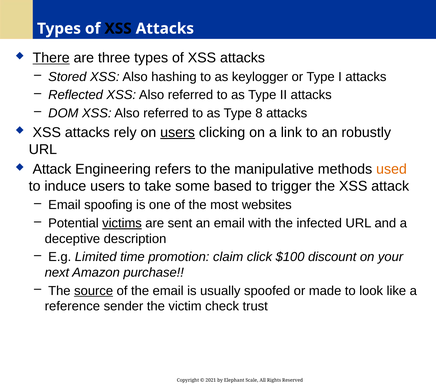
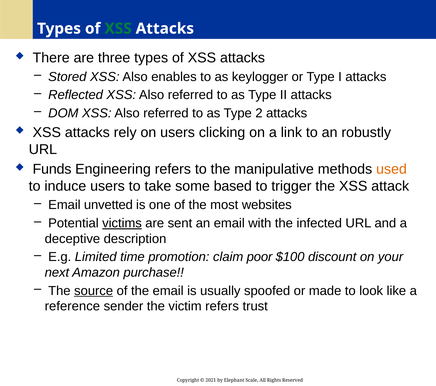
XSS colour: black -> green (118, 29)
There underline: present -> none (51, 58)
hashing: hashing -> enables (174, 77)
8: 8 -> 2 (259, 113)
users underline: present -> none (178, 132)
Attack: Attack -> Funds (52, 169)
spoofing: spoofing -> unvetted (108, 205)
click: click -> poor (260, 257)
victim check: check -> refers (222, 306)
